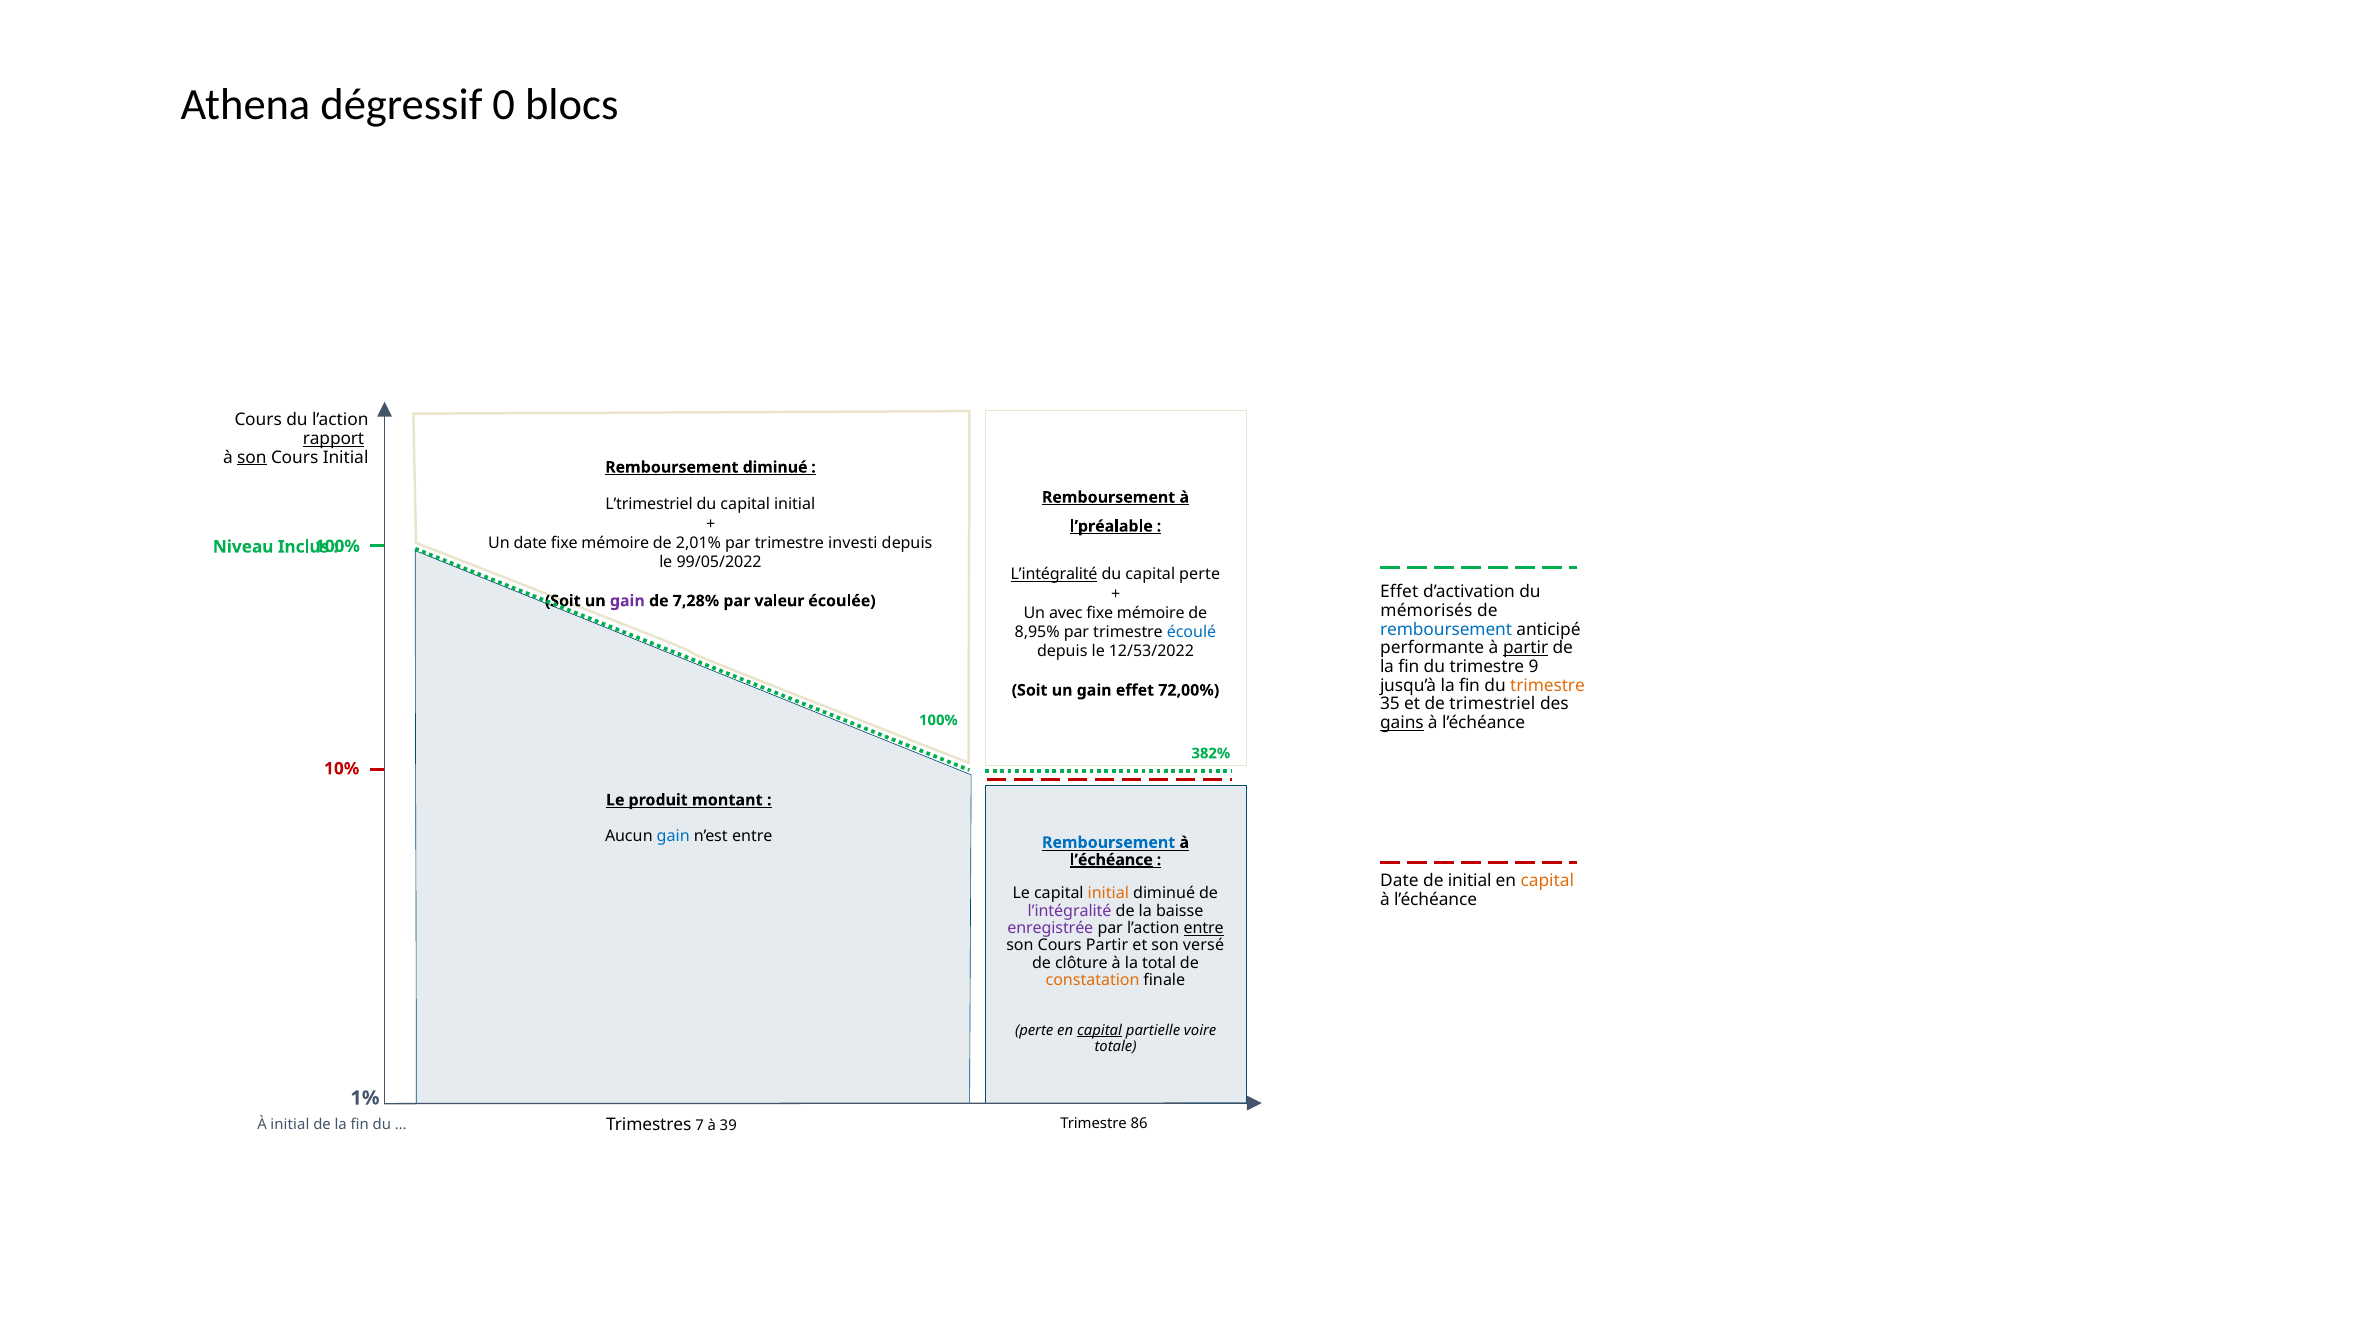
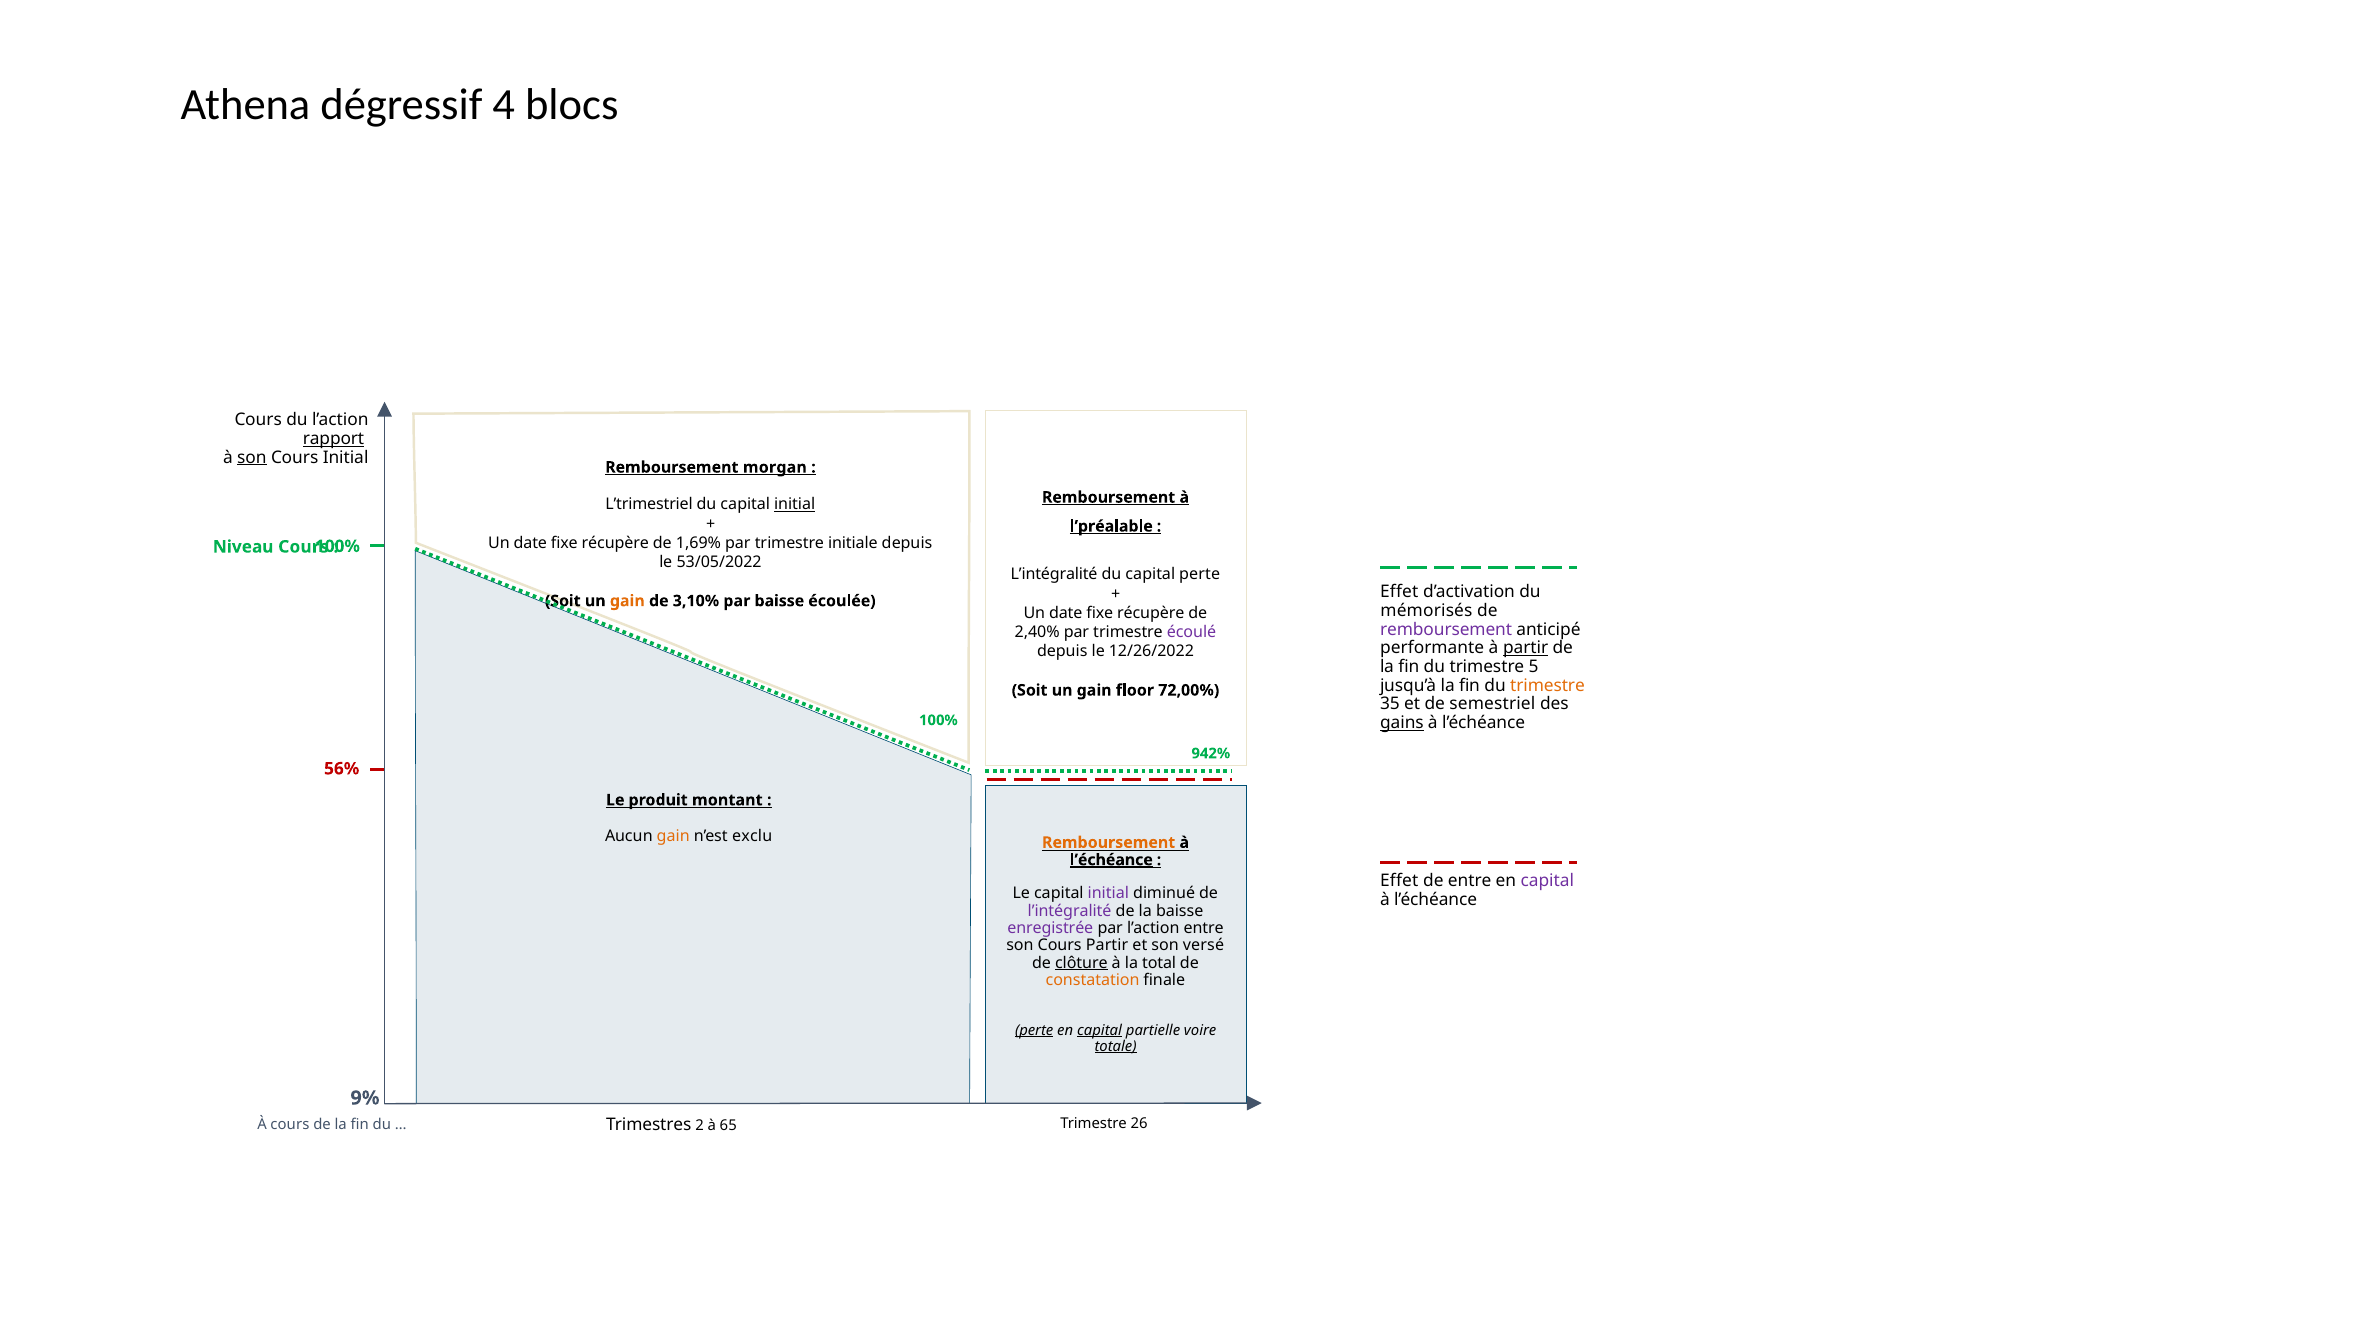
0: 0 -> 4 (504, 105)
Remboursement diminué: diminué -> morgan (775, 467)
initial underline: none -> present (795, 504)
mémoire: mémoire -> récupère (615, 543)
2,01%: 2,01% -> 1,69% (699, 543)
investi: investi -> initiale (853, 543)
Niveau Inclus: Inclus -> Cours (303, 547)
99/05/2022: 99/05/2022 -> 53/05/2022 (719, 562)
L’intégralité underline: present -> none (1054, 575)
gain colour: purple -> orange (627, 601)
7,28%: 7,28% -> 3,10% (696, 601)
par valeur: valeur -> baisse (779, 601)
avec: avec -> date (1066, 613)
mémoire: mémoire -> récupère (1151, 613)
remboursement colour: blue -> purple (1446, 629)
8,95%: 8,95% -> 2,40% (1037, 632)
écoulé colour: blue -> purple (1191, 632)
12/53/2022: 12/53/2022 -> 12/26/2022 (1151, 652)
9: 9 -> 5 (1534, 667)
gain effet: effet -> floor (1135, 690)
trimestriel: trimestriel -> semestriel (1492, 704)
382%: 382% -> 942% (1211, 753)
10%: 10% -> 56% (342, 769)
gain colour: blue -> orange (673, 836)
n’est entre: entre -> exclu (752, 836)
Remboursement colour: blue -> orange (1109, 843)
Date: Date -> Effet (1399, 881)
de initial: initial -> entre (1470, 881)
capital colour: orange -> purple (1547, 881)
initial colour: orange -> purple (1108, 893)
entre underline: present -> none (1204, 928)
clôture underline: none -> present (1081, 963)
perte underline: none -> present (1034, 1030)
totale underline: none -> present (1116, 1047)
1%: 1% -> 9% (365, 1098)
7: 7 -> 2 (700, 1126)
39: 39 -> 65 (728, 1126)
86: 86 -> 26 (1139, 1123)
À initial: initial -> cours (290, 1125)
